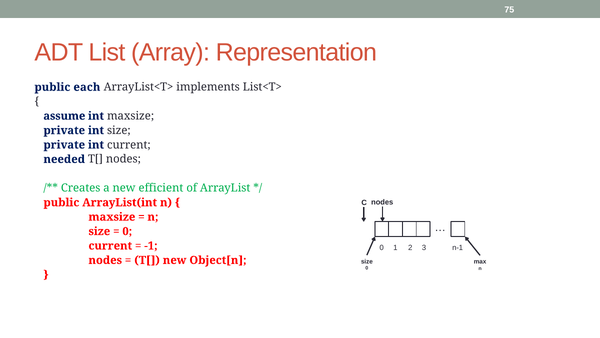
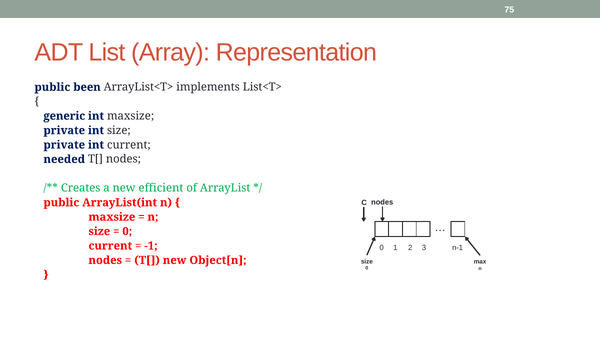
each: each -> been (87, 87)
assume: assume -> generic (64, 116)
